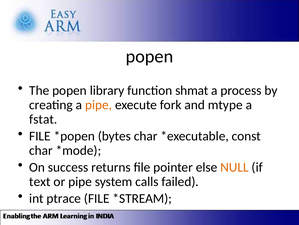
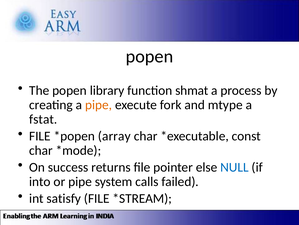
bytes: bytes -> array (114, 136)
NULL colour: orange -> blue (234, 167)
text: text -> into (40, 181)
ptrace: ptrace -> satisfy (64, 198)
